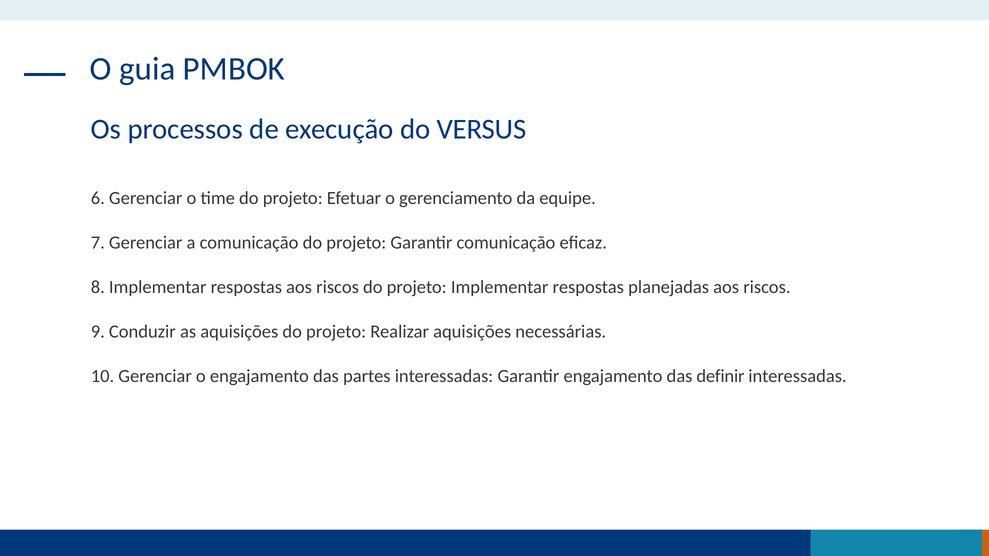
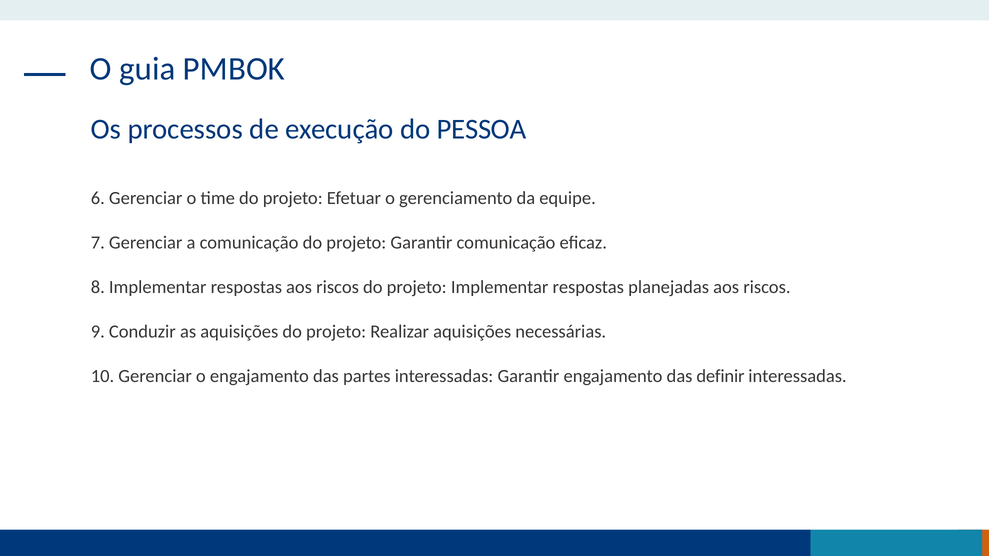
VERSUS: VERSUS -> PESSOA (482, 130)
